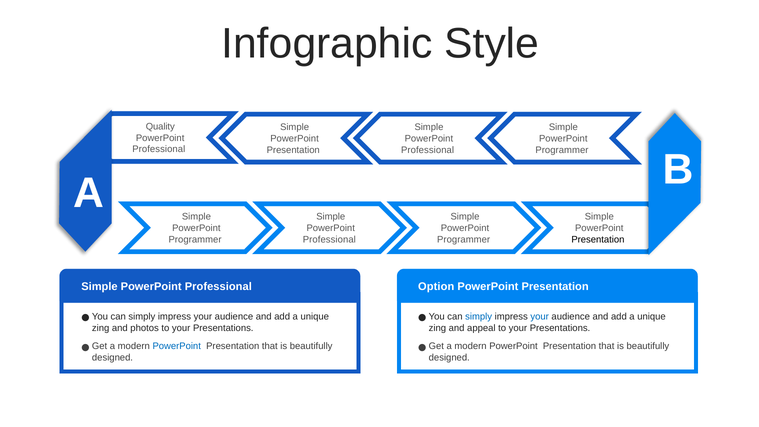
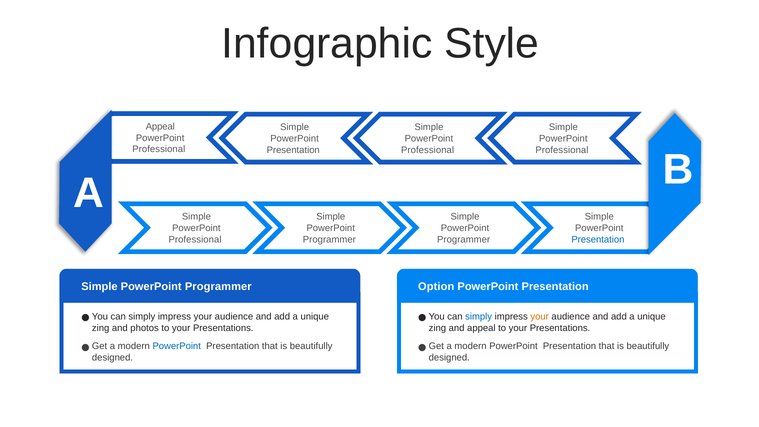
Quality: Quality -> Appeal (160, 127)
Programmer: Programmer -> Professional (562, 150)
Programmer: Programmer -> Professional (195, 240)
Professional: Professional -> Programmer (329, 240)
Presentation colour: black -> blue (598, 240)
Professional: Professional -> Programmer (218, 287)
your colour: blue -> orange (540, 317)
